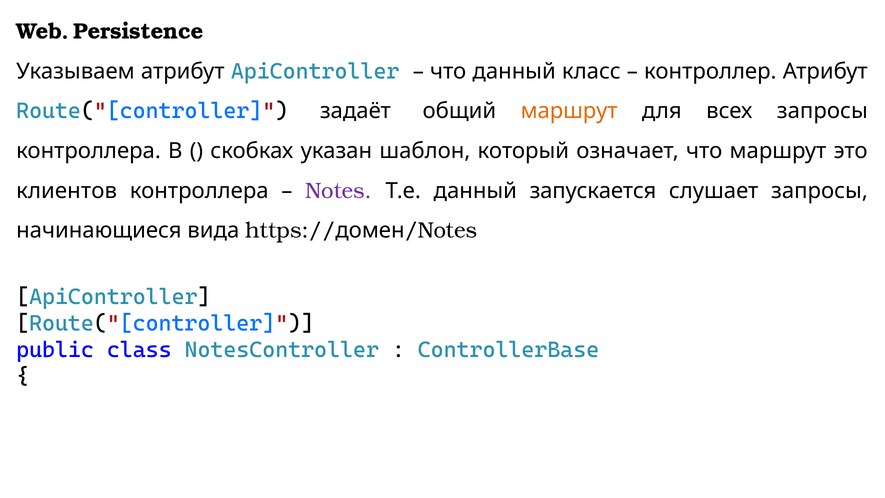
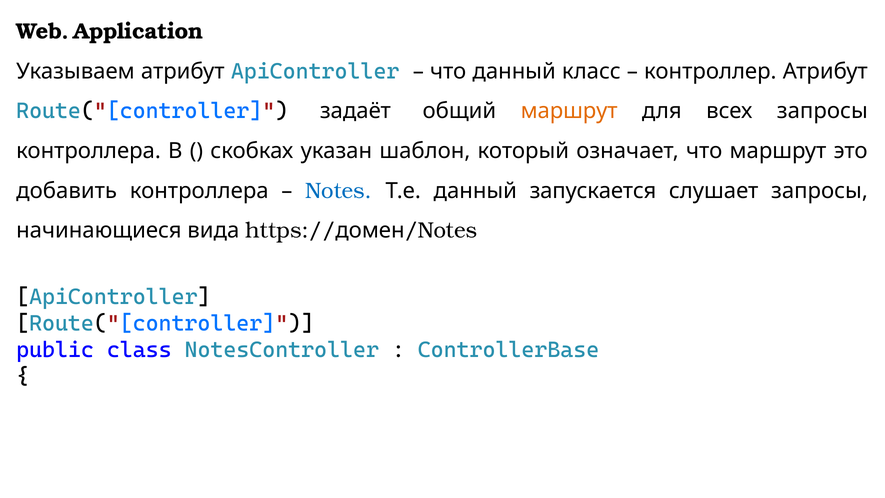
Persistence: Persistence -> Application (138, 31)
клиентов: клиентов -> добавить (67, 191)
Notes colour: purple -> blue (338, 191)
